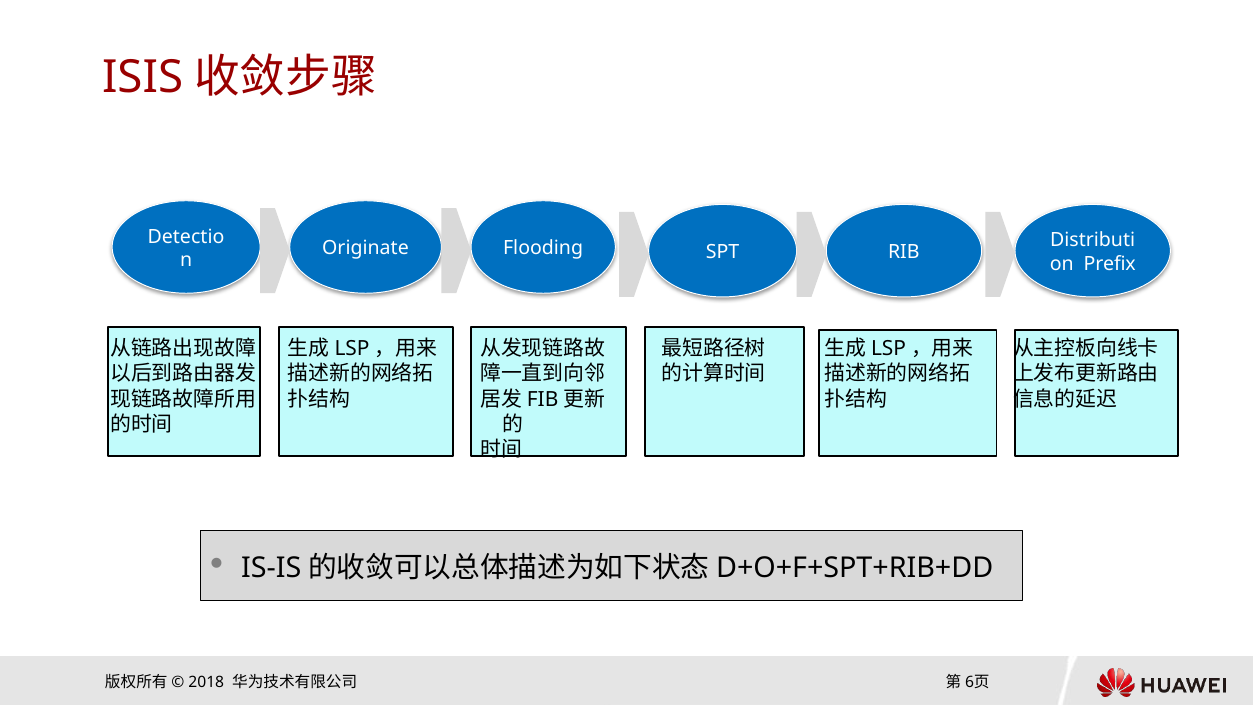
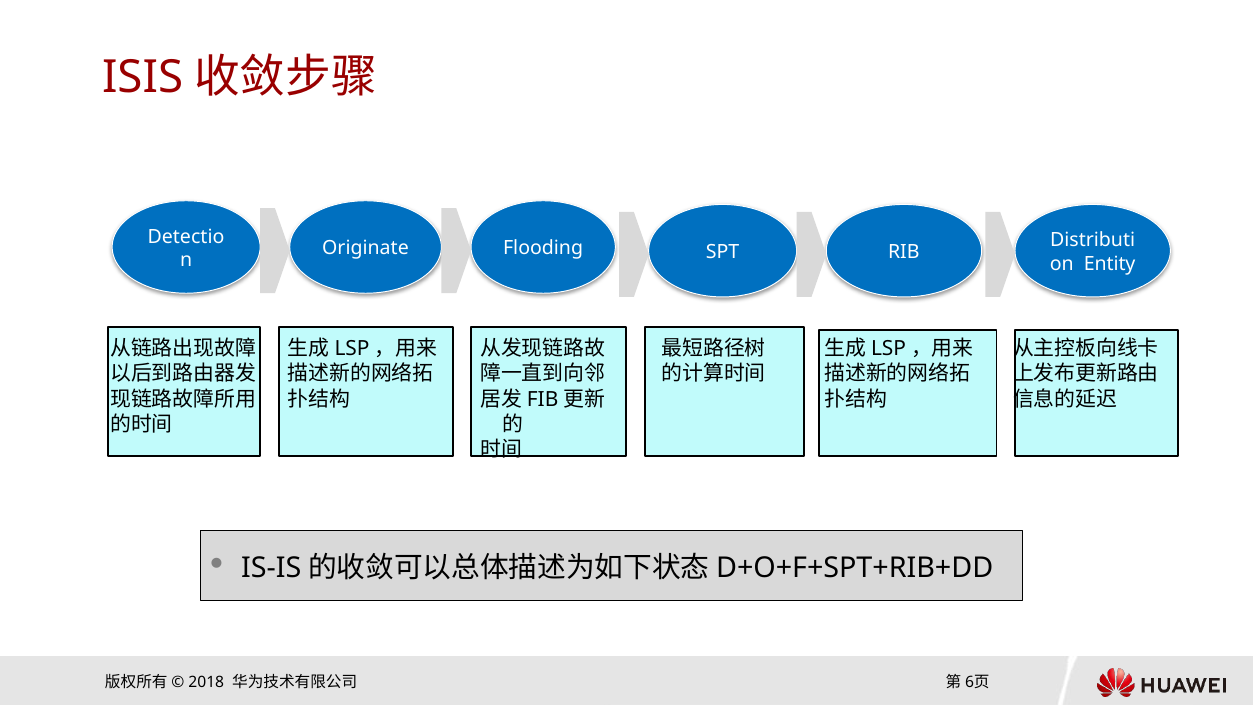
Prefix: Prefix -> Entity (1110, 264)
